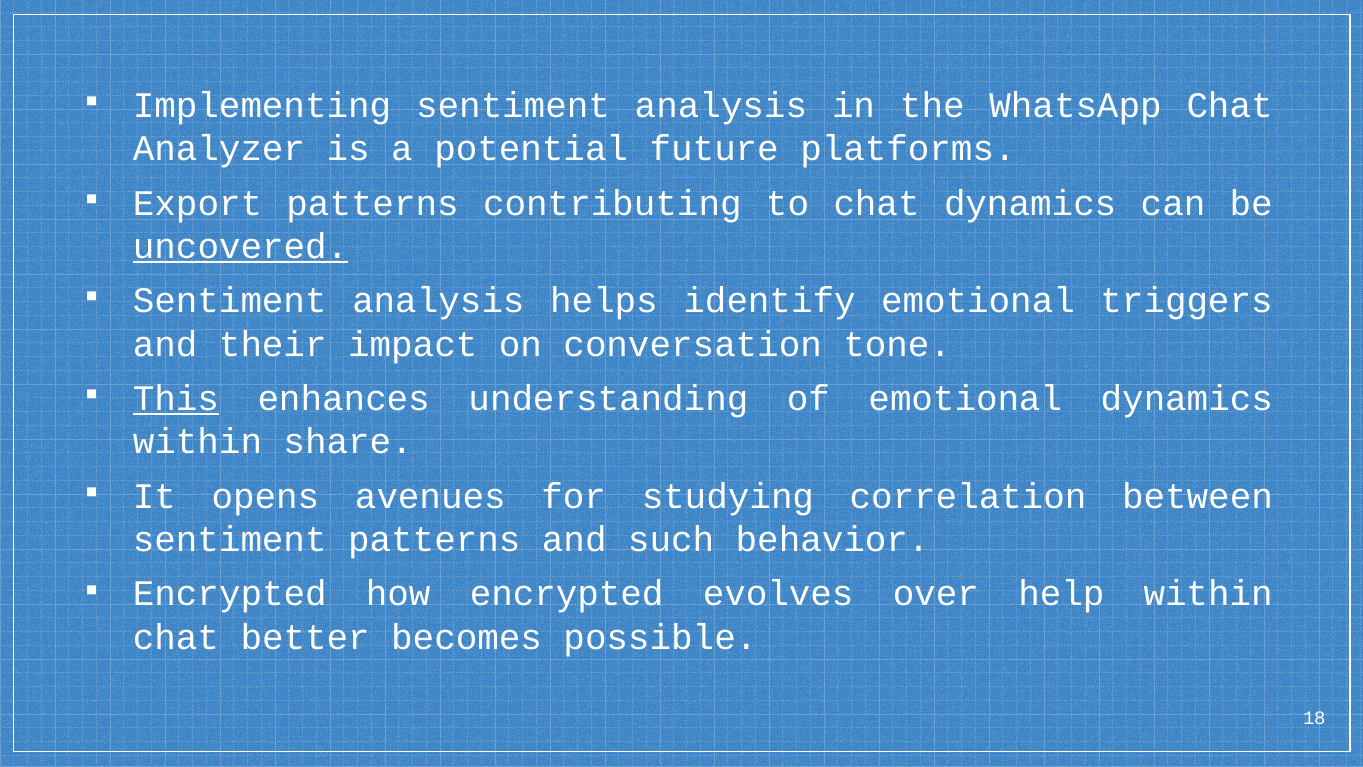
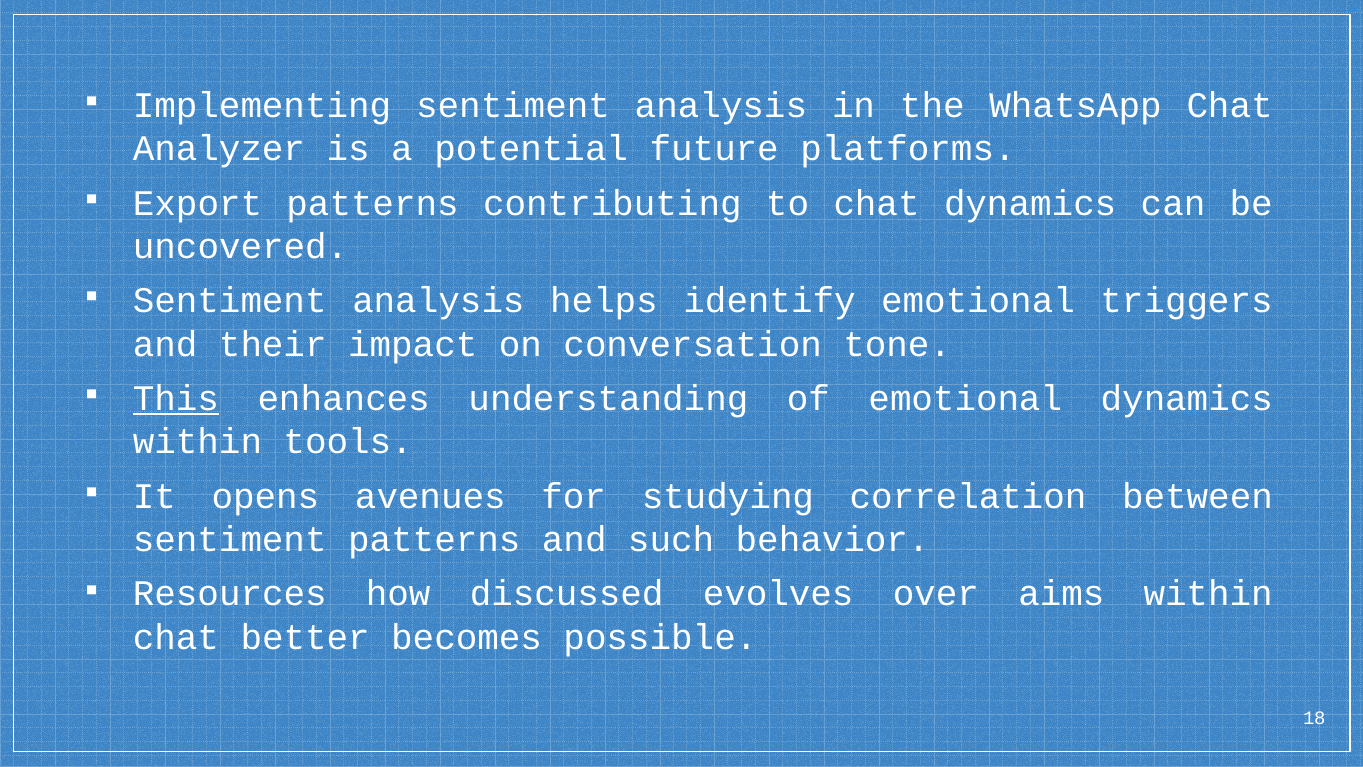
uncovered underline: present -> none (241, 246)
share: share -> tools (348, 442)
Encrypted: Encrypted -> Resources (230, 594)
how encrypted: encrypted -> discussed (567, 594)
help: help -> aims (1061, 594)
